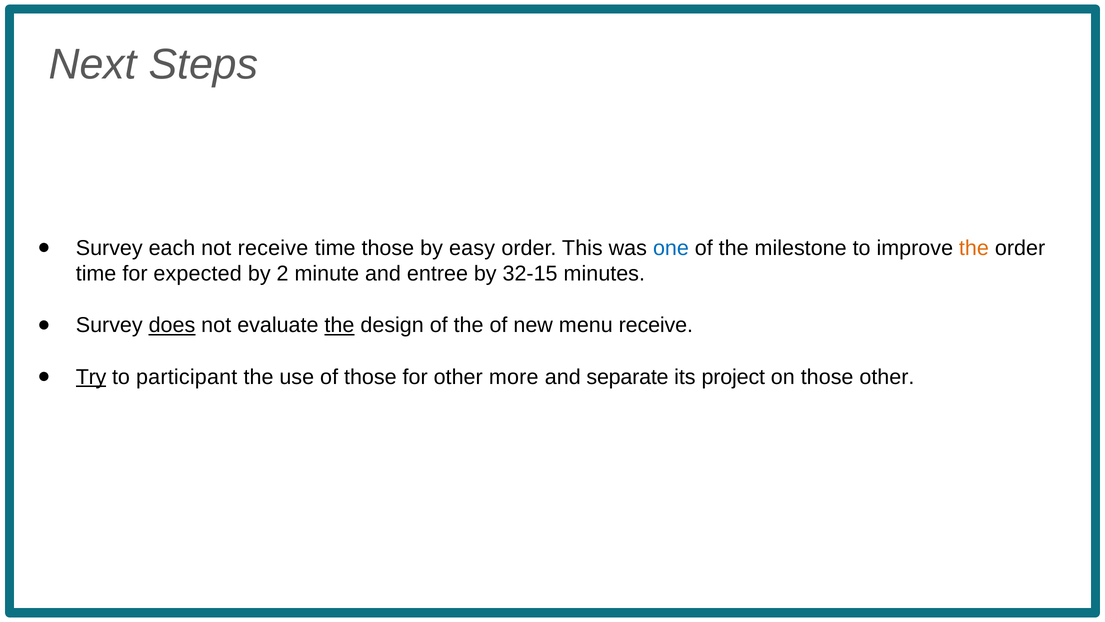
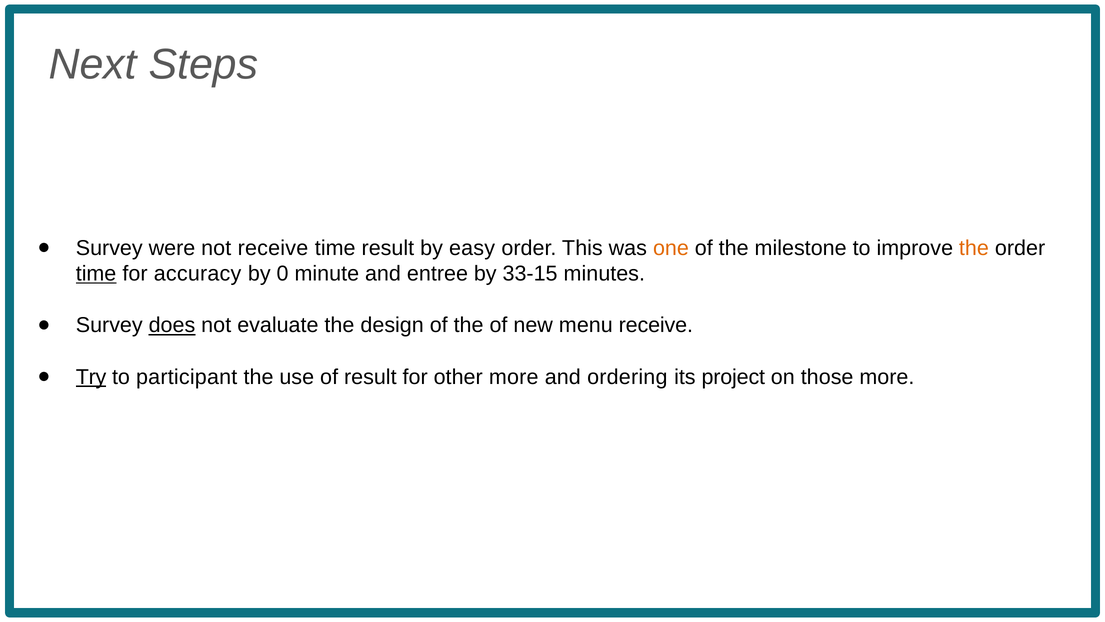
each: each -> were (172, 248)
time those: those -> result (388, 248)
one colour: blue -> orange (671, 248)
time underline: none -> present (96, 274)
expected: expected -> accuracy (198, 274)
2: 2 -> 0 (283, 274)
32-15: 32-15 -> 33-15 (530, 274)
the underline: present -> none (339, 325)
of those: those -> result (370, 377)
separate: separate -> ordering (627, 377)
those other: other -> more (887, 377)
